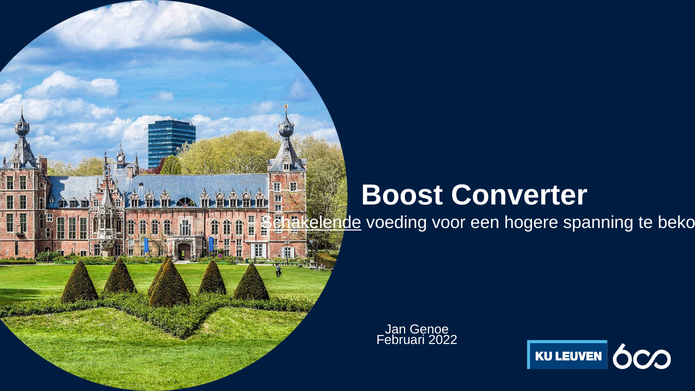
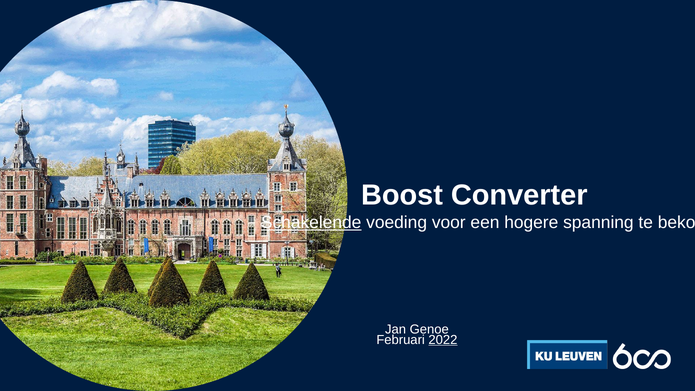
2022 underline: none -> present (443, 340)
